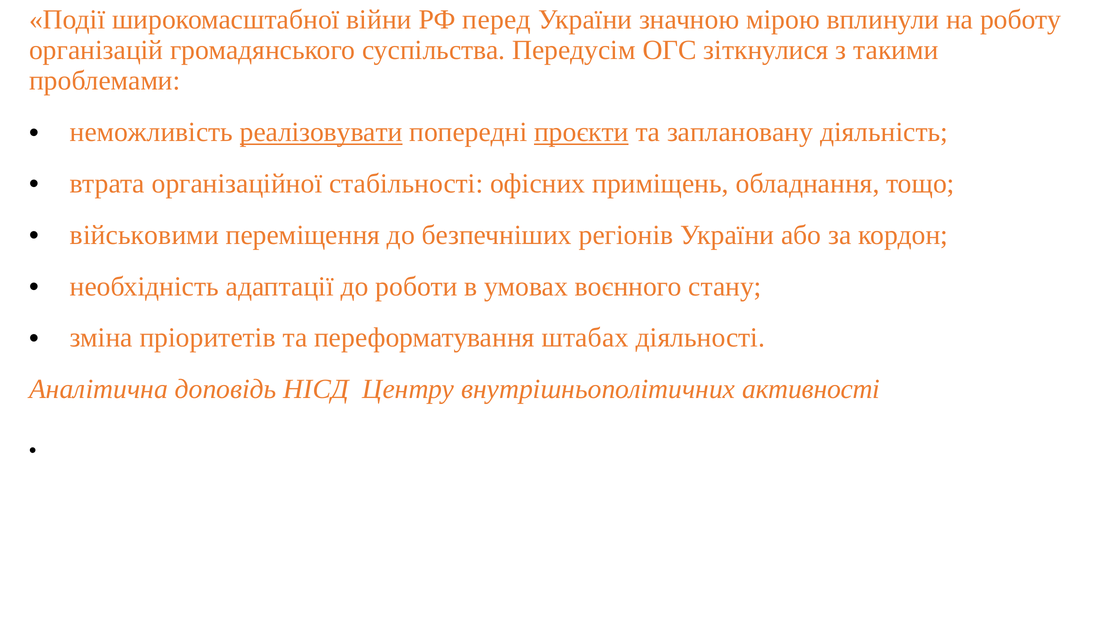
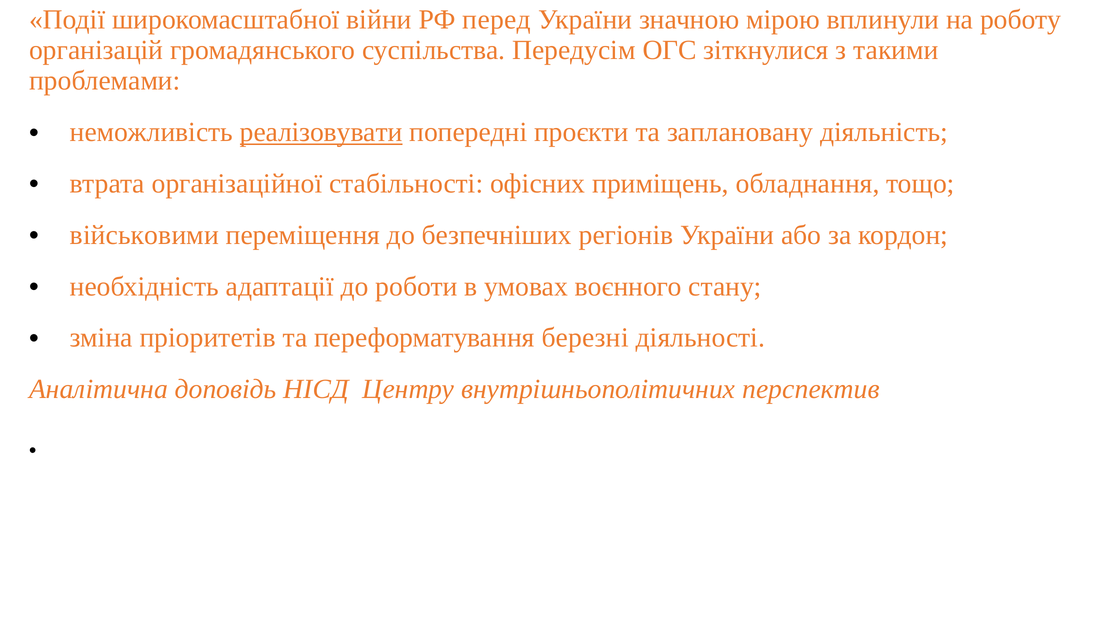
проєкти underline: present -> none (581, 132)
штабах: штабах -> березні (585, 338)
активності: активності -> перспектив (811, 389)
